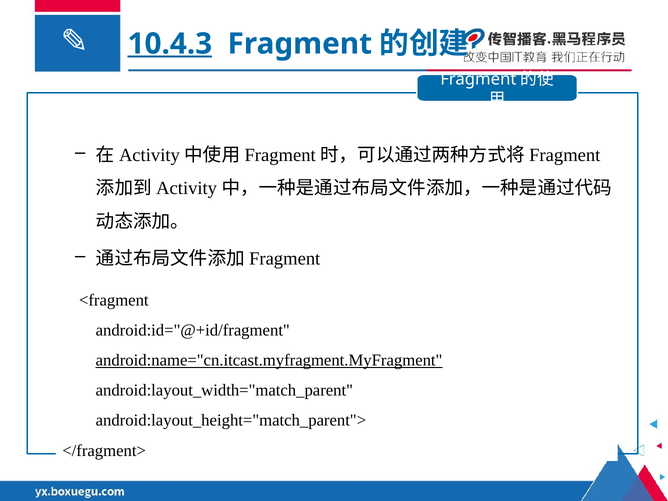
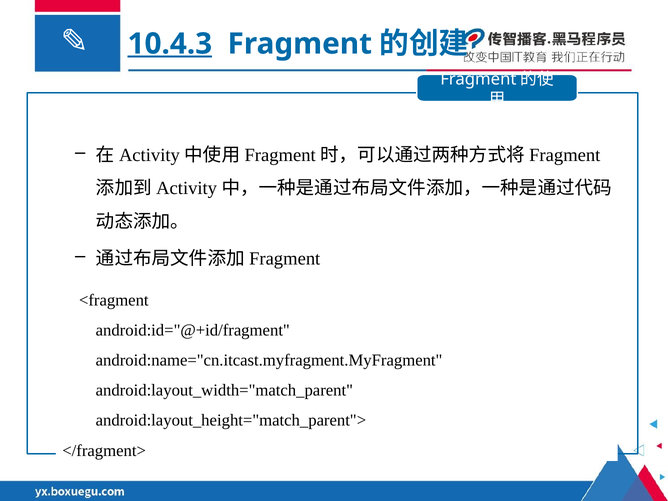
android:name="cn.itcast.myfragment.MyFragment underline: present -> none (269, 360)
